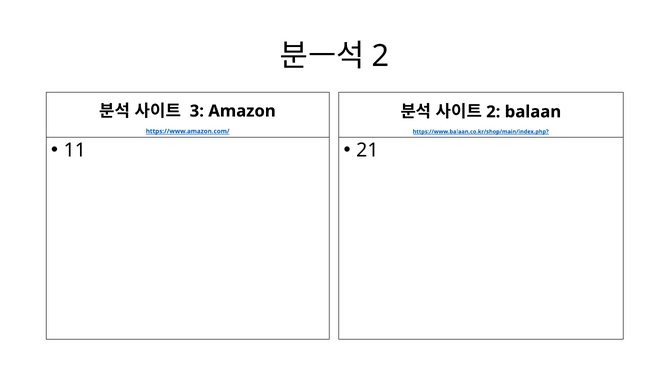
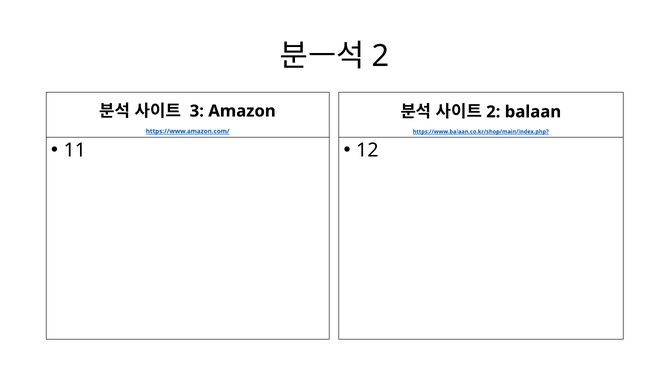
21: 21 -> 12 (367, 150)
